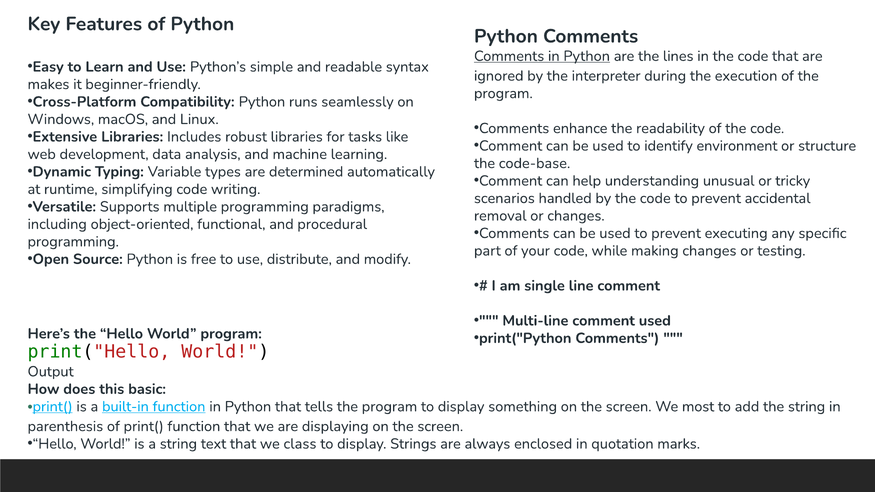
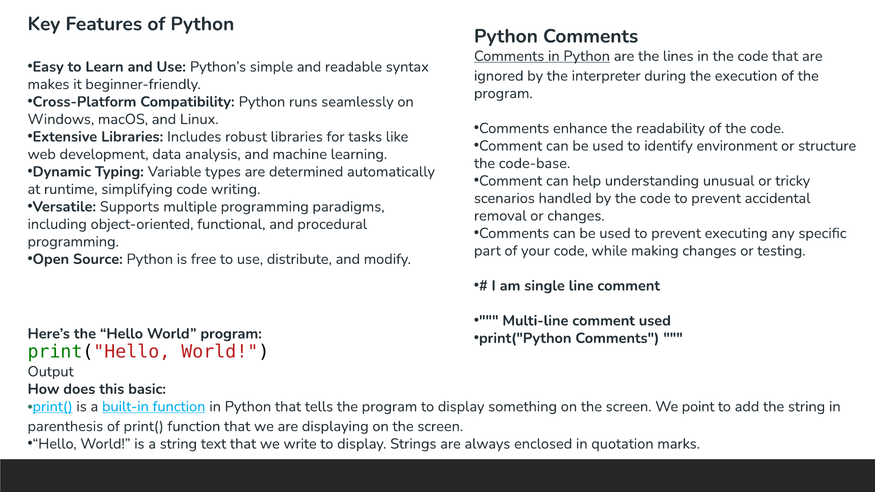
most: most -> point (698, 407)
class: class -> write (300, 444)
